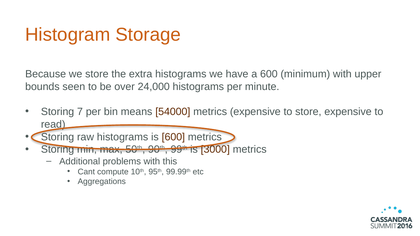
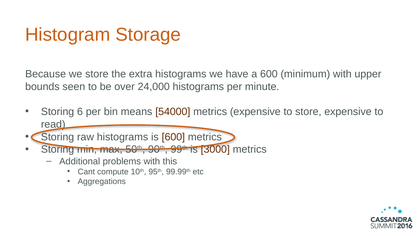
7: 7 -> 6 (80, 112)
